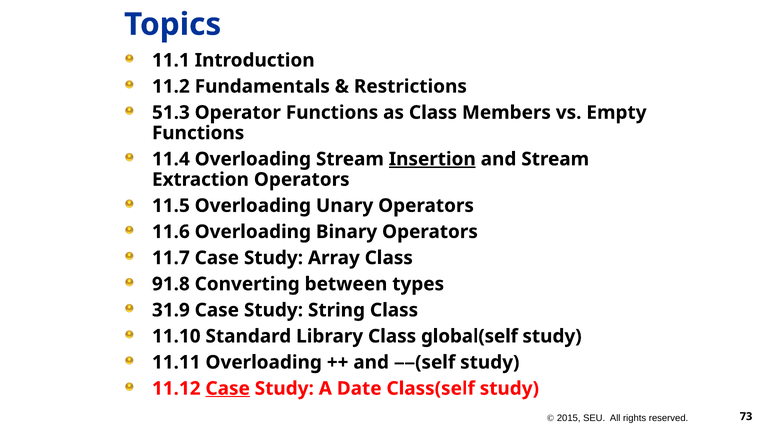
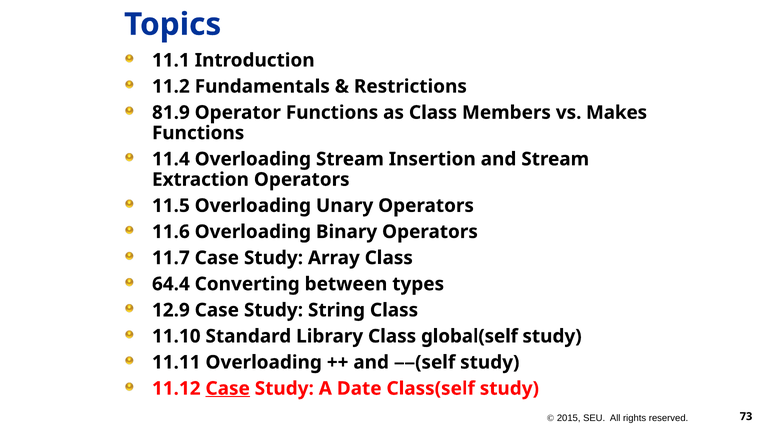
51.3: 51.3 -> 81.9 (171, 113)
Empty: Empty -> Makes (617, 113)
Insertion underline: present -> none (432, 159)
91.8: 91.8 -> 64.4 (171, 284)
31.9: 31.9 -> 12.9 (171, 310)
